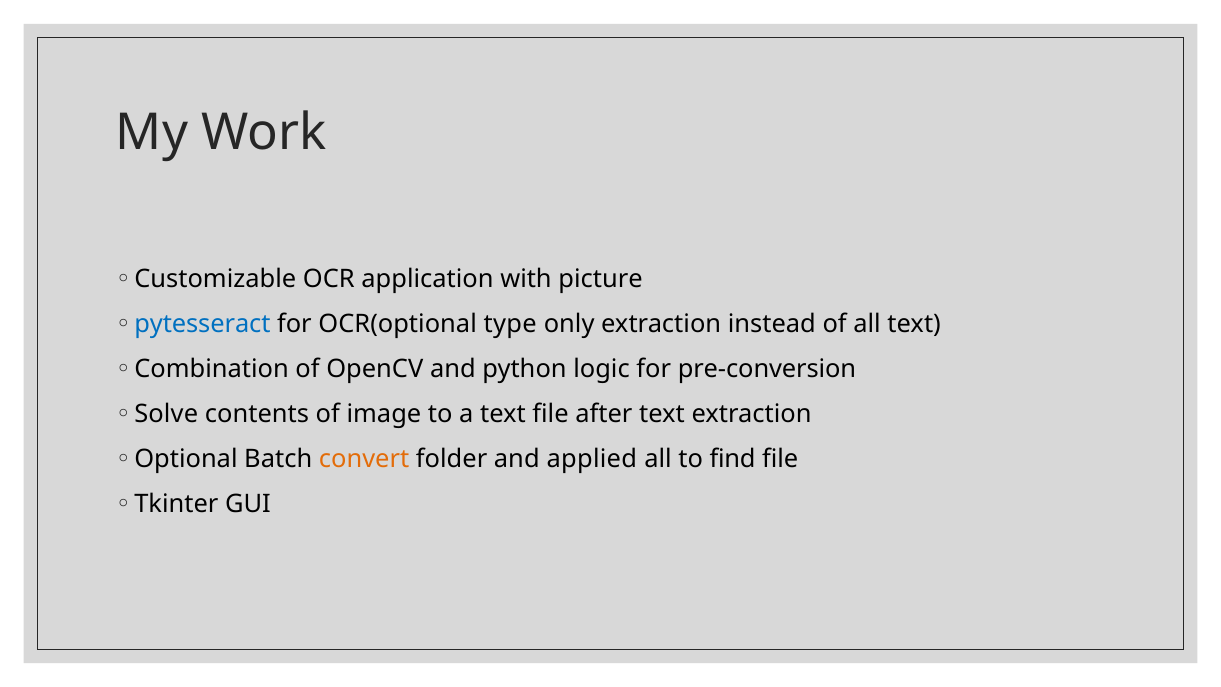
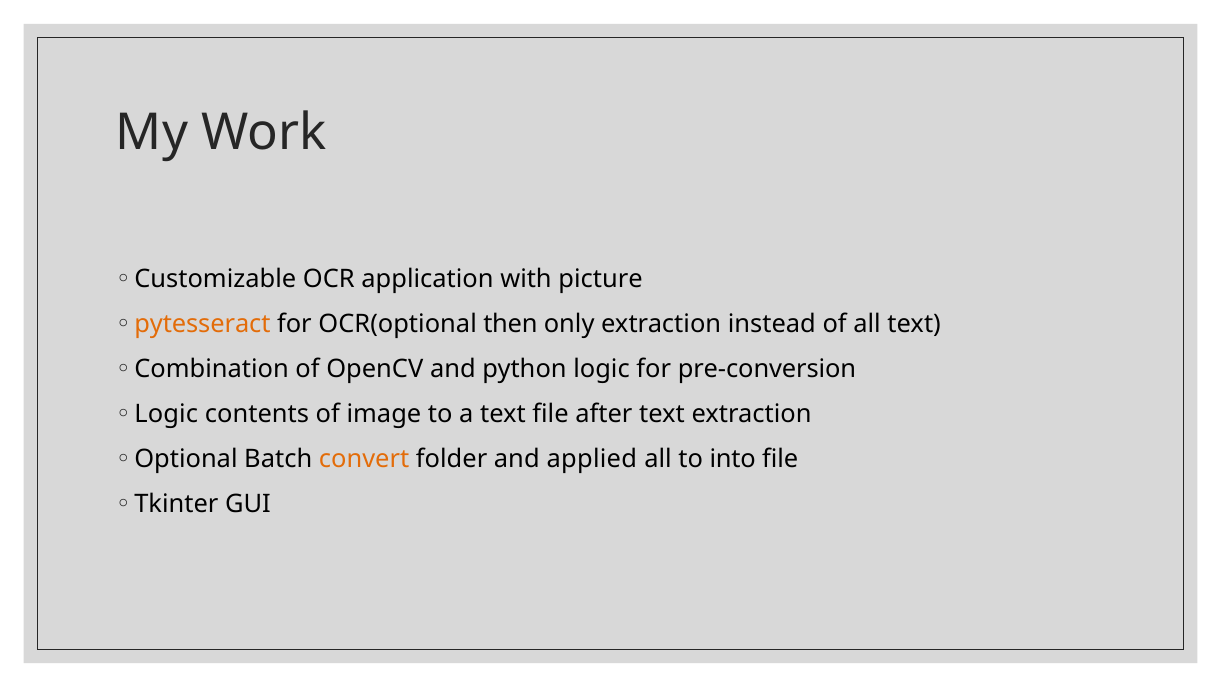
pytesseract colour: blue -> orange (202, 324)
type: type -> then (510, 324)
Solve: Solve -> Logic (166, 414)
find: find -> into (733, 459)
